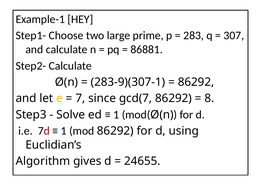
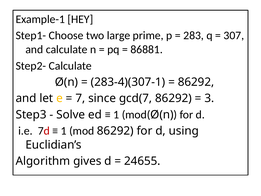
283-9)(307-1: 283-9)(307-1 -> 283-4)(307-1 (128, 82)
8: 8 -> 3 (209, 98)
